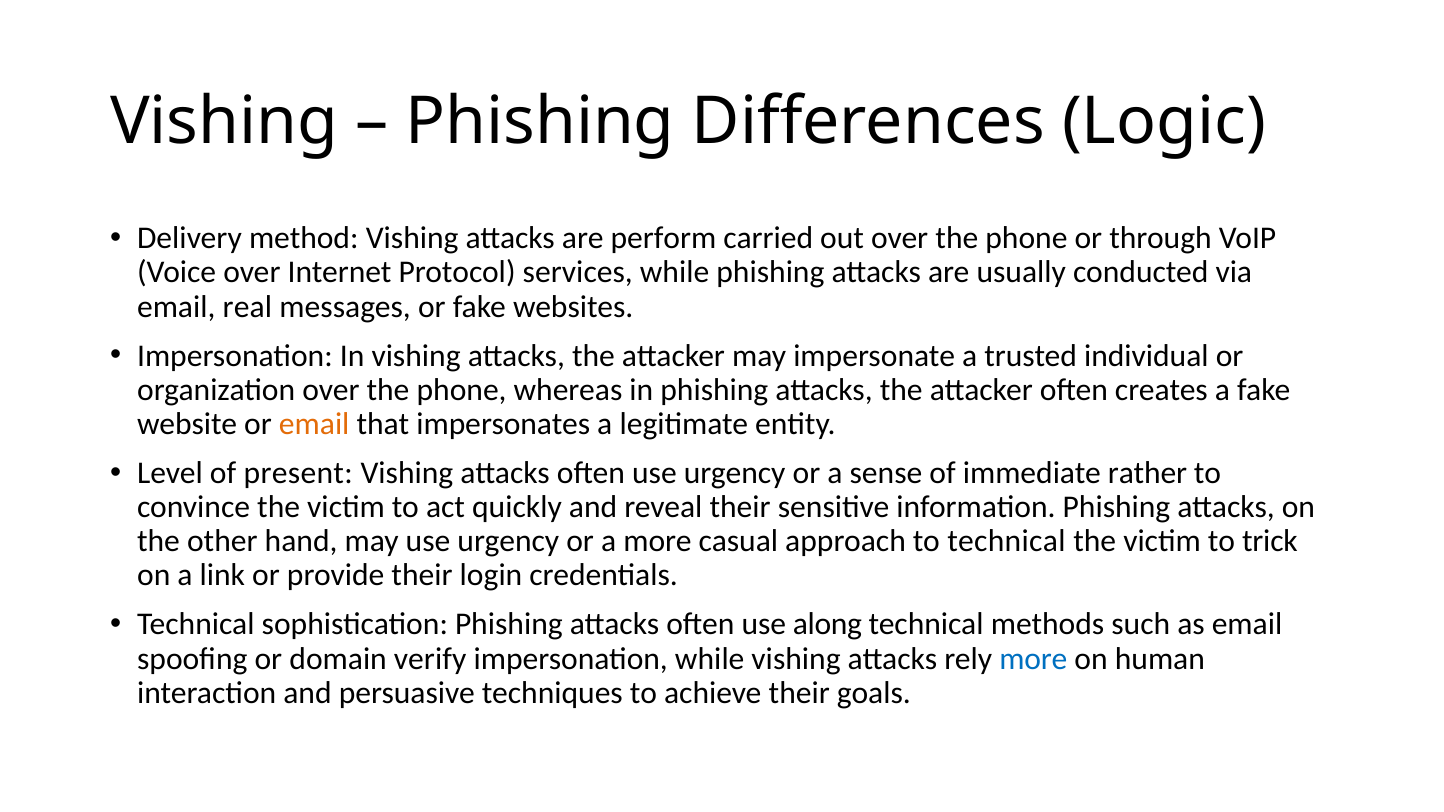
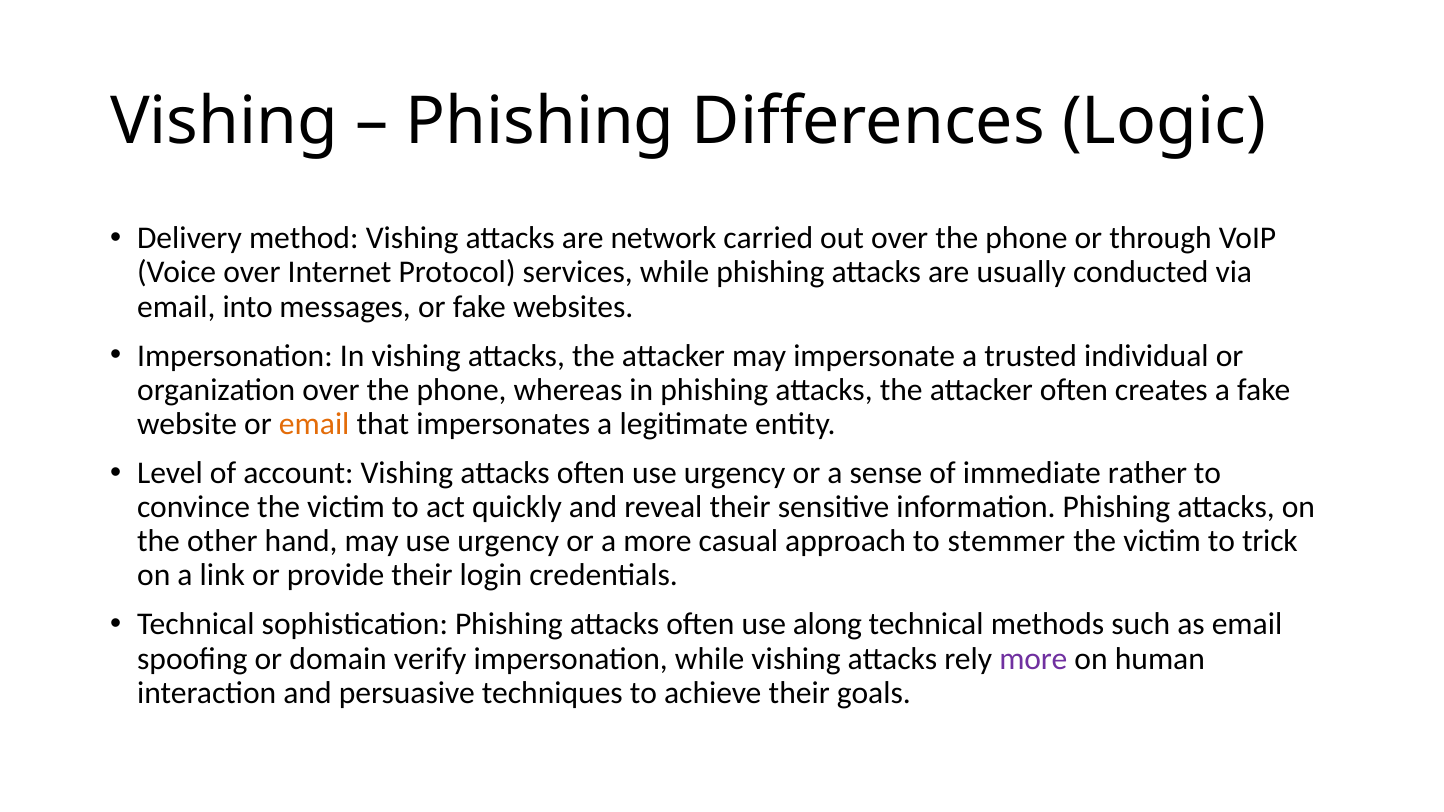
perform: perform -> network (664, 238)
real: real -> into (248, 307)
present: present -> account (298, 473)
to technical: technical -> stemmer (1006, 541)
more colour: blue -> purple (1033, 659)
